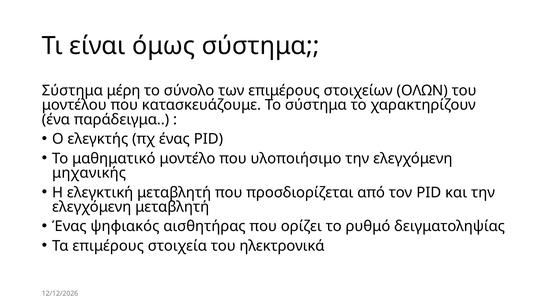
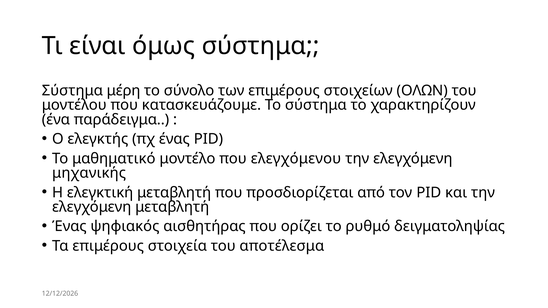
υλοποιήσιμο: υλοποιήσιμο -> ελεγχόμενου (296, 159)
ηλεκτρονικά: ηλεκτρονικά -> αποτέλεσμα (282, 246)
